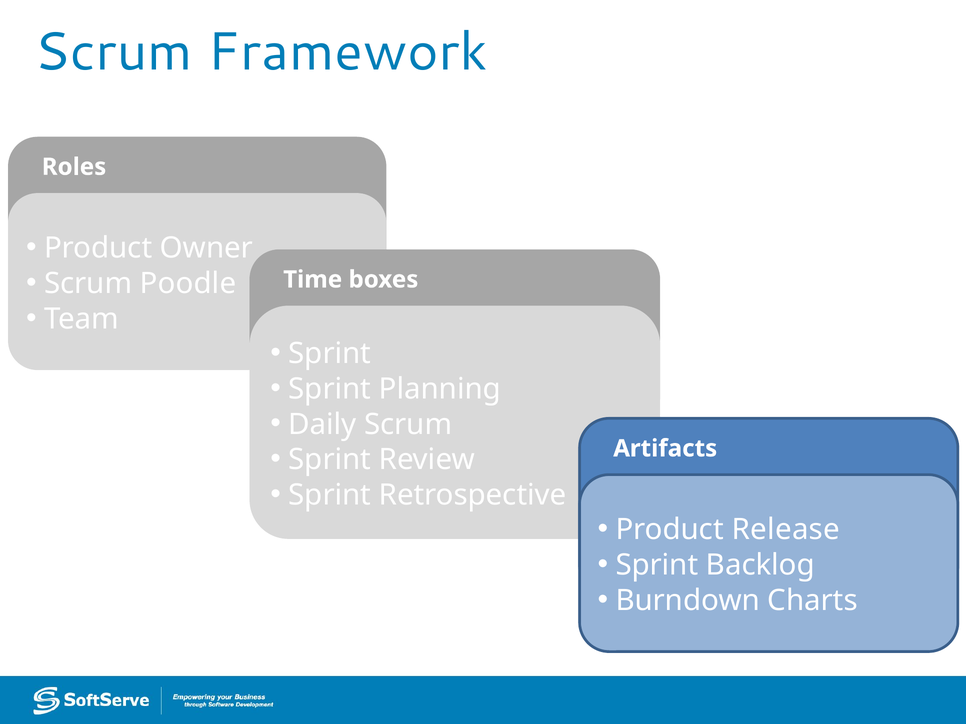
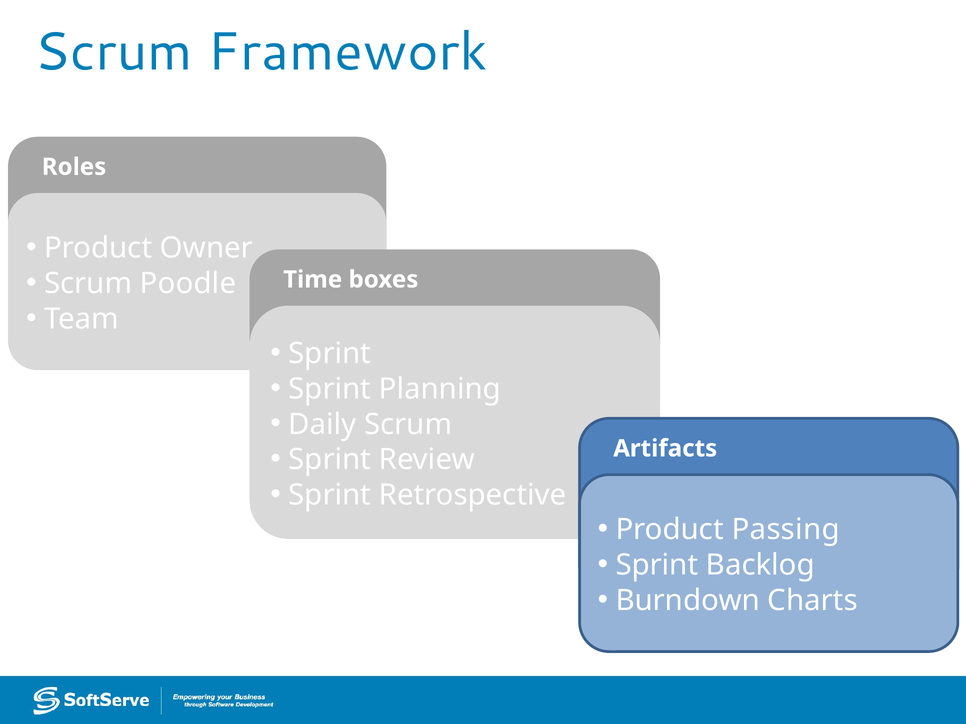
Release: Release -> Passing (786, 530)
